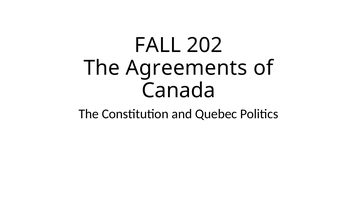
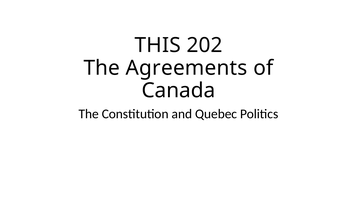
FALL: FALL -> THIS (158, 45)
